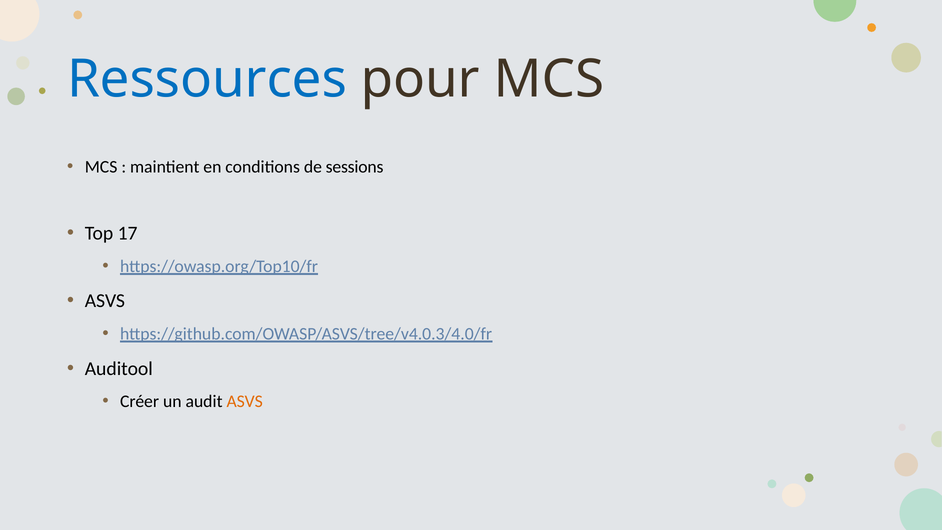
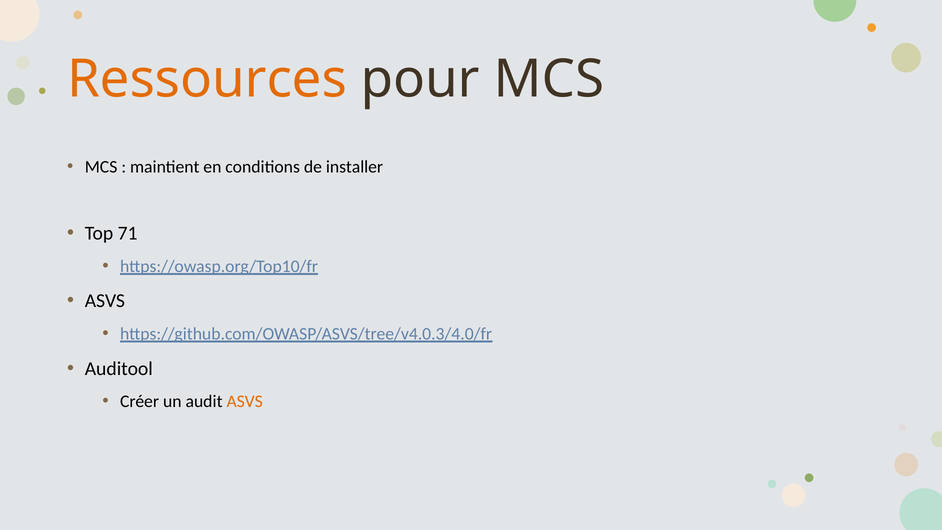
Ressources colour: blue -> orange (207, 79)
sessions: sessions -> installer (355, 167)
17: 17 -> 71 (128, 233)
